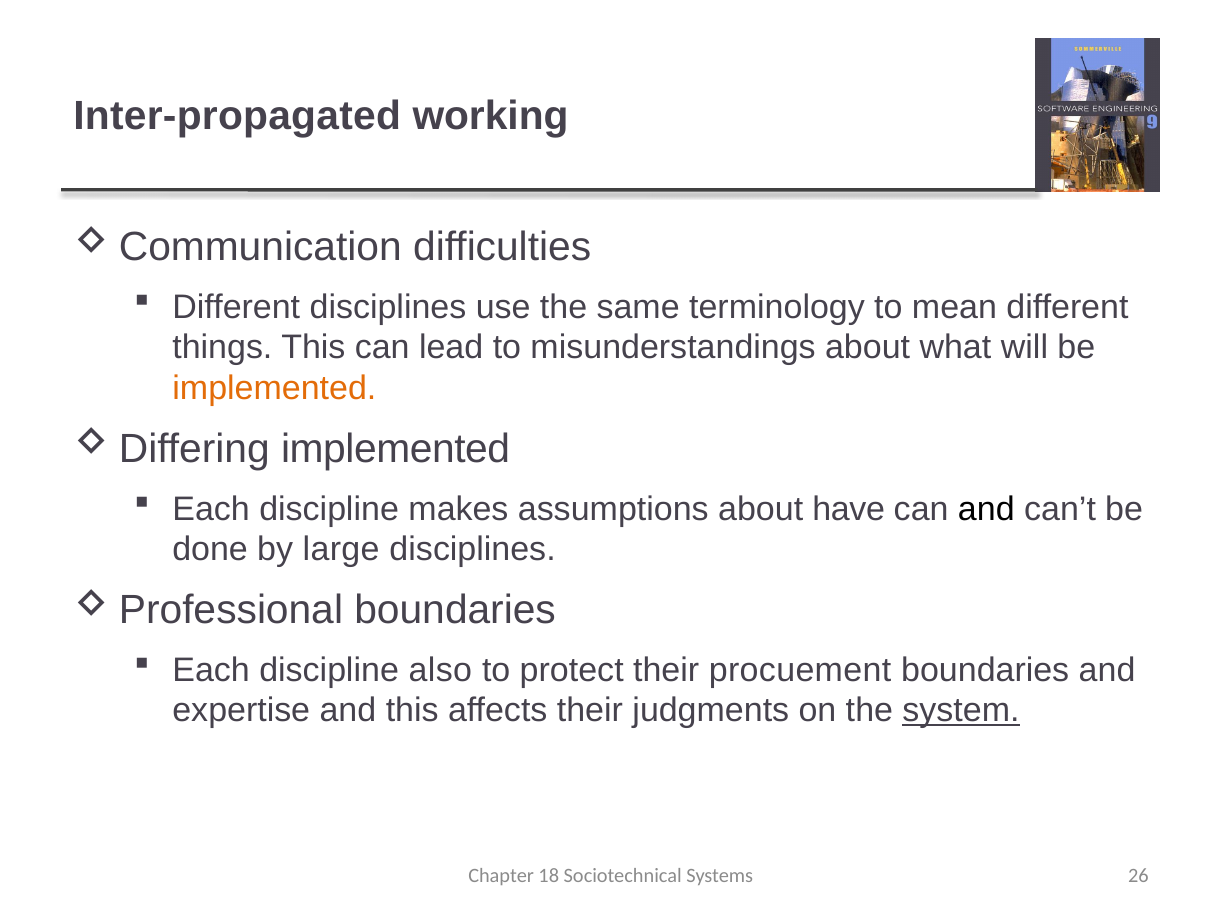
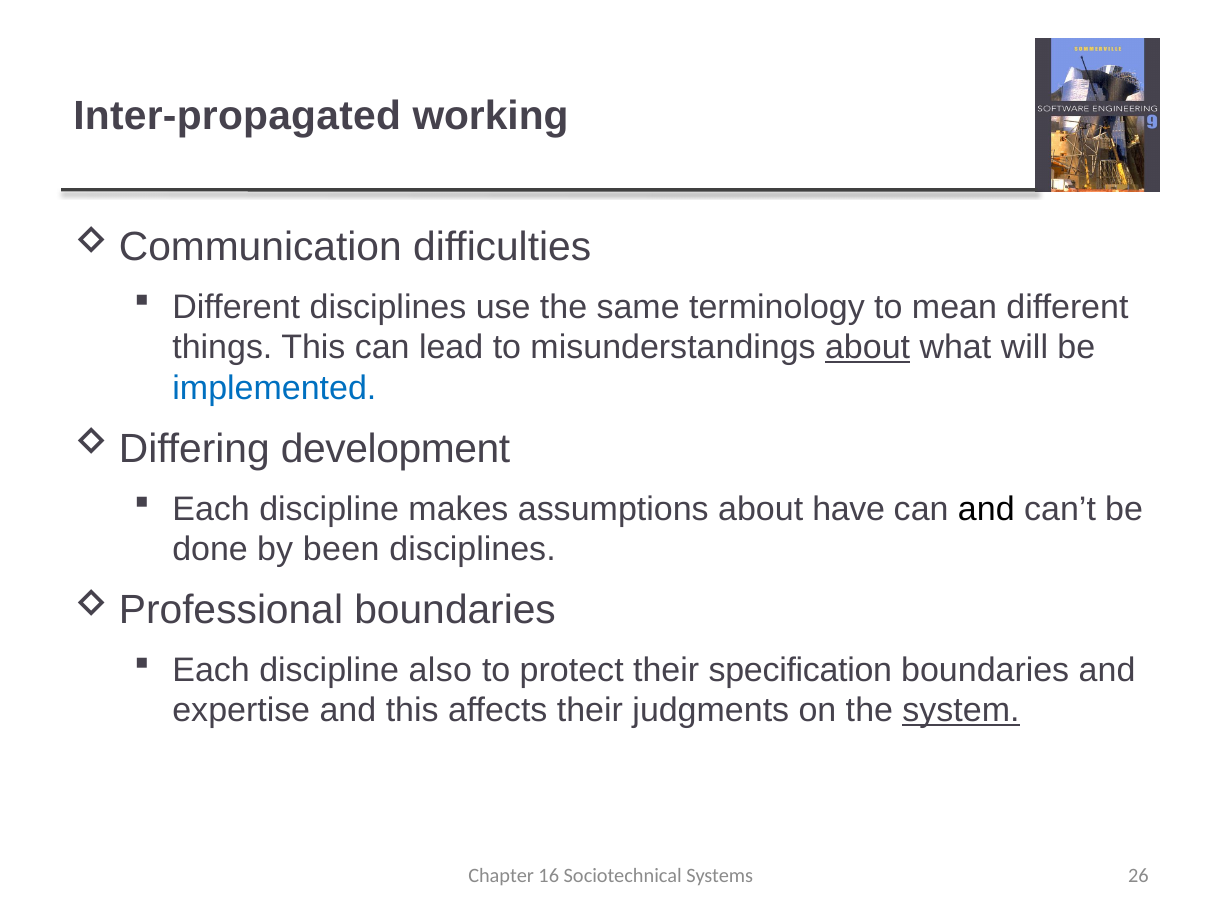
about underline: none -> present (868, 348)
implemented colour: orange -> blue (274, 388)
implemented: implemented -> development (396, 449)
large: large -> been (341, 549)
procuement: procuement -> specification (800, 670)
18: 18 -> 16 (549, 875)
